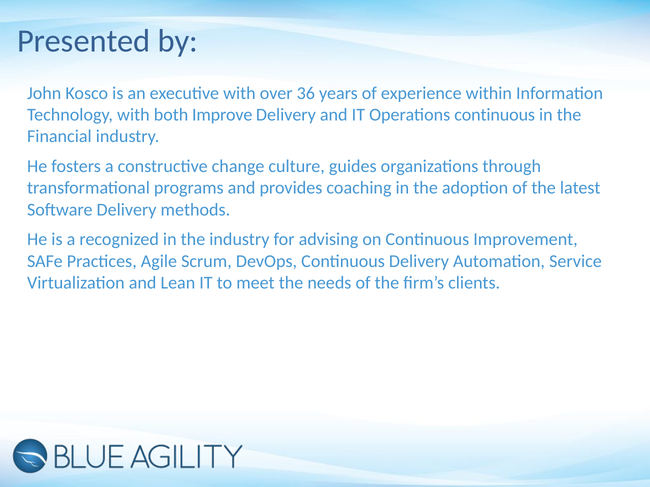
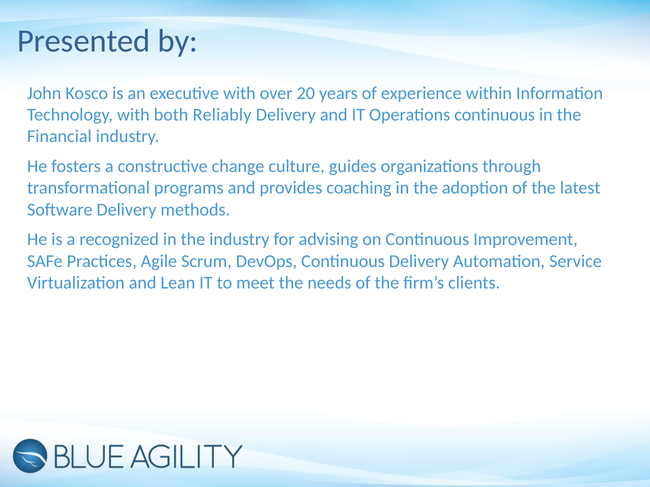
36: 36 -> 20 (306, 93)
Improve: Improve -> Reliably (222, 115)
